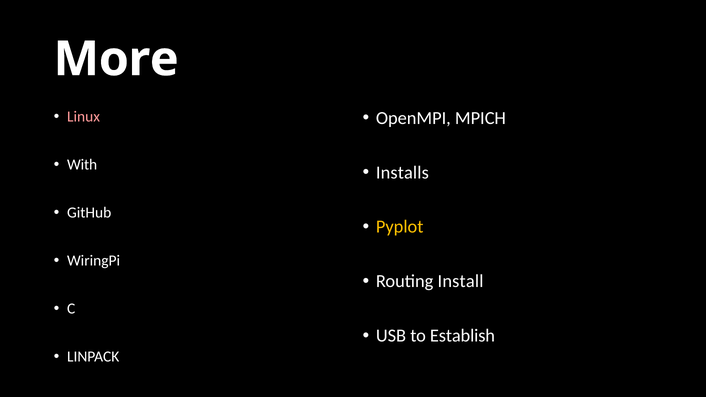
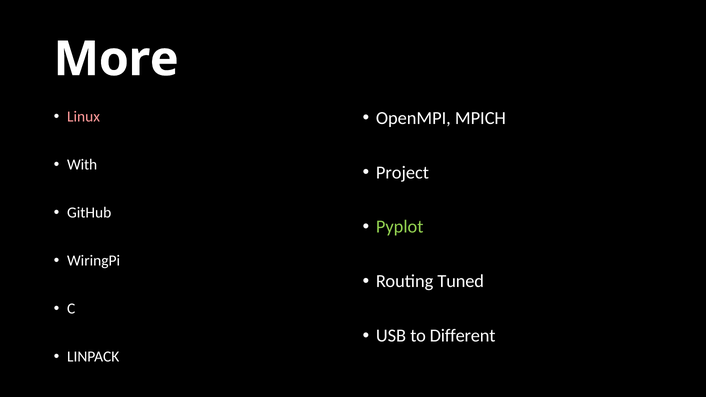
Installs: Installs -> Project (402, 173)
Pyplot colour: yellow -> light green (400, 227)
Install: Install -> Tuned (461, 281)
Establish: Establish -> Different (463, 336)
